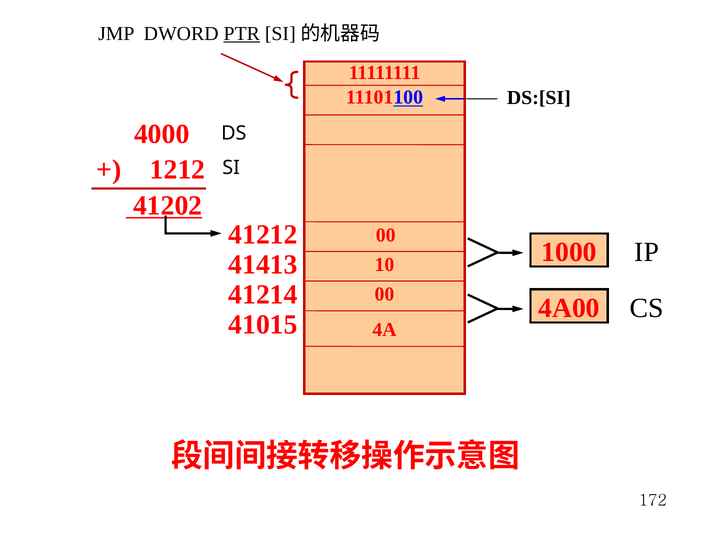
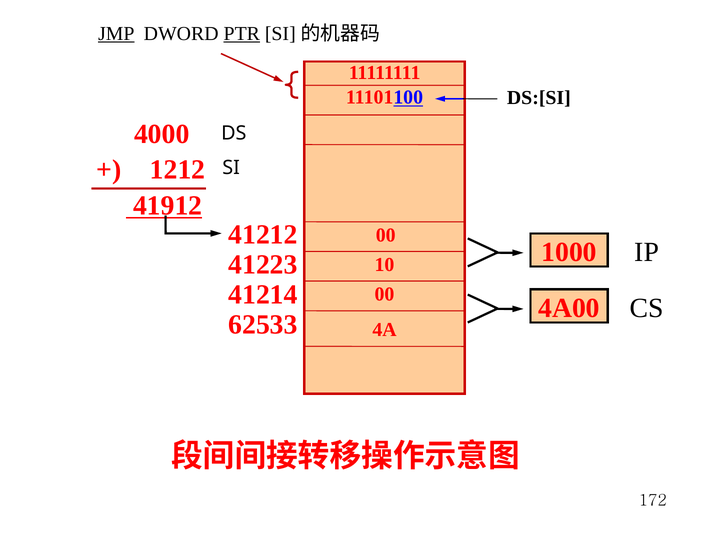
JMP underline: none -> present (116, 34)
41202: 41202 -> 41912 (168, 206)
41413: 41413 -> 41223 (263, 265)
41015: 41015 -> 62533 (263, 325)
